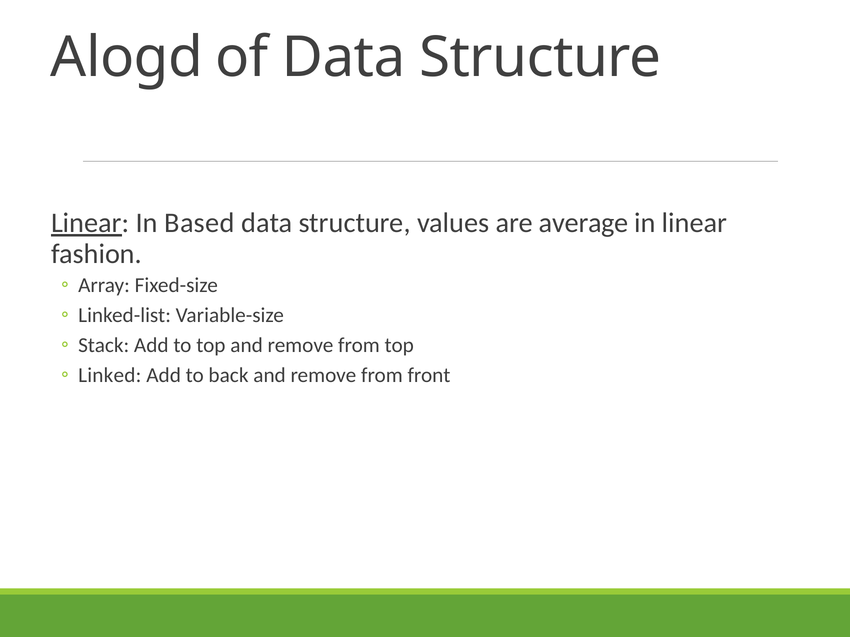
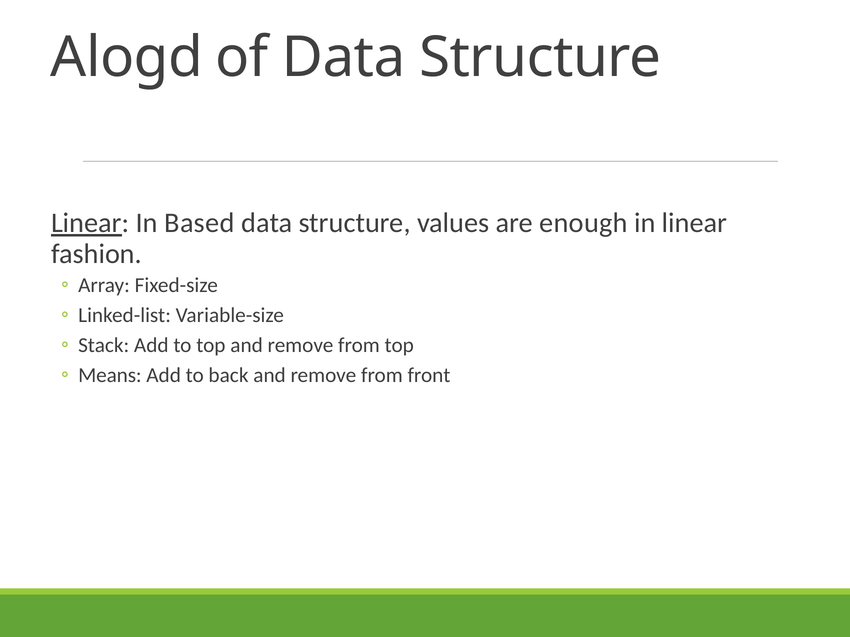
average: average -> enough (583, 223)
Linked: Linked -> Means (110, 376)
